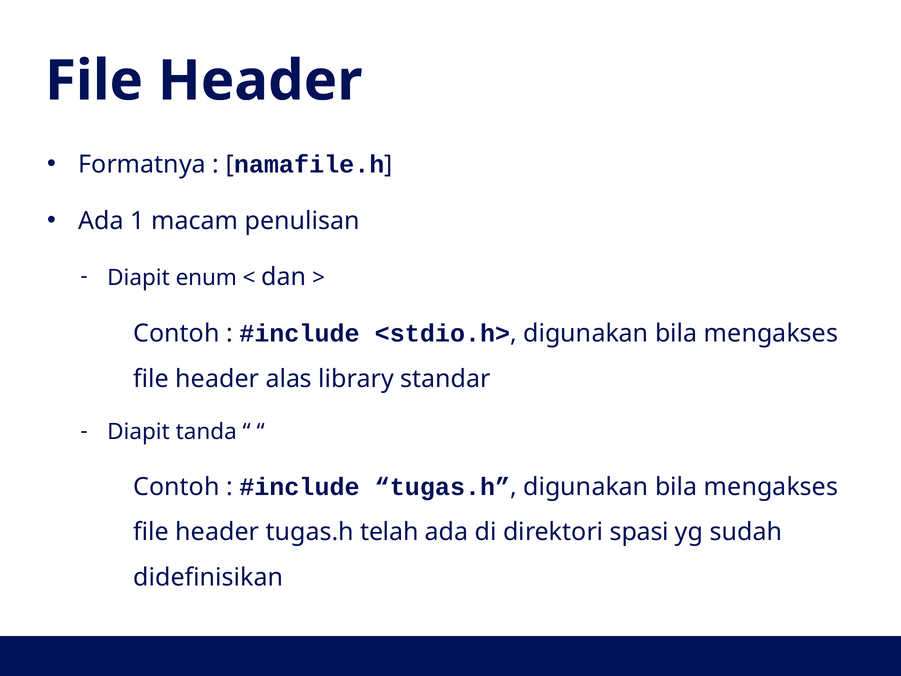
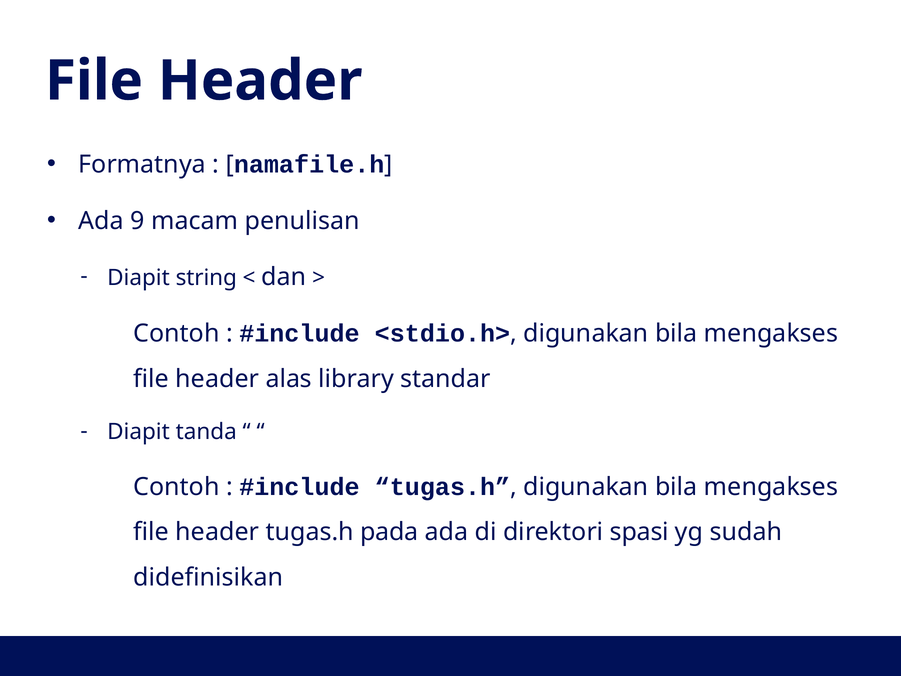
1: 1 -> 9 (138, 221)
enum: enum -> string (206, 278)
telah: telah -> pada (389, 532)
